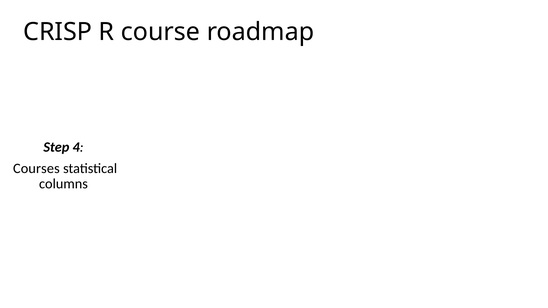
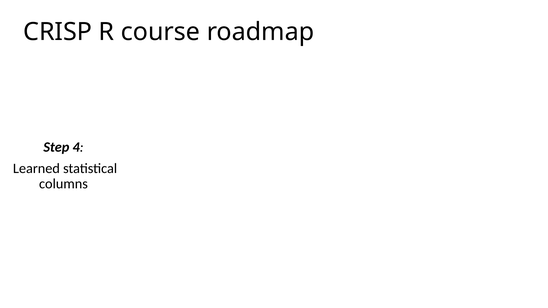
Courses: Courses -> Learned (36, 169)
